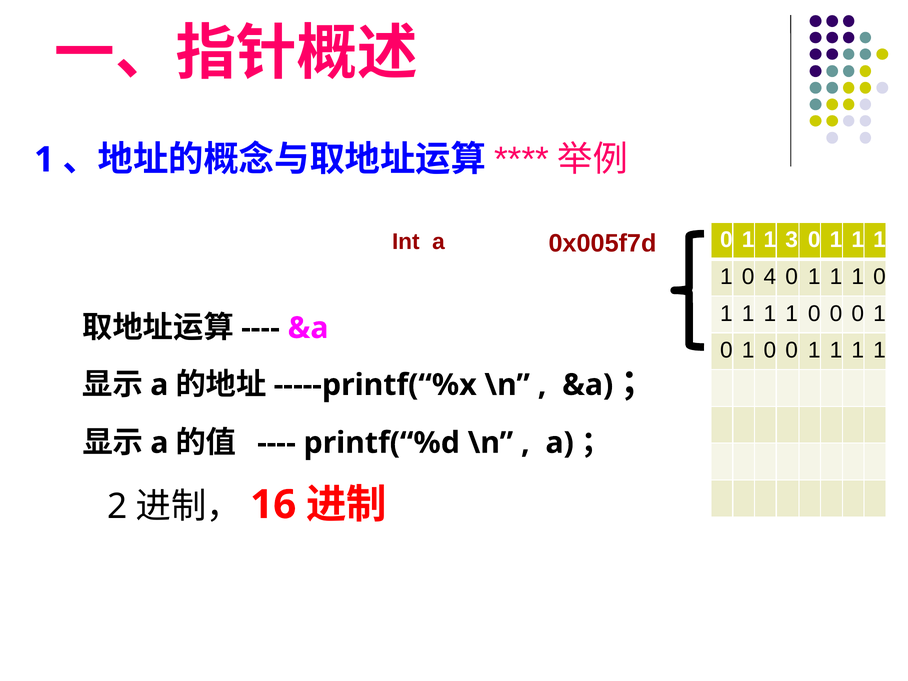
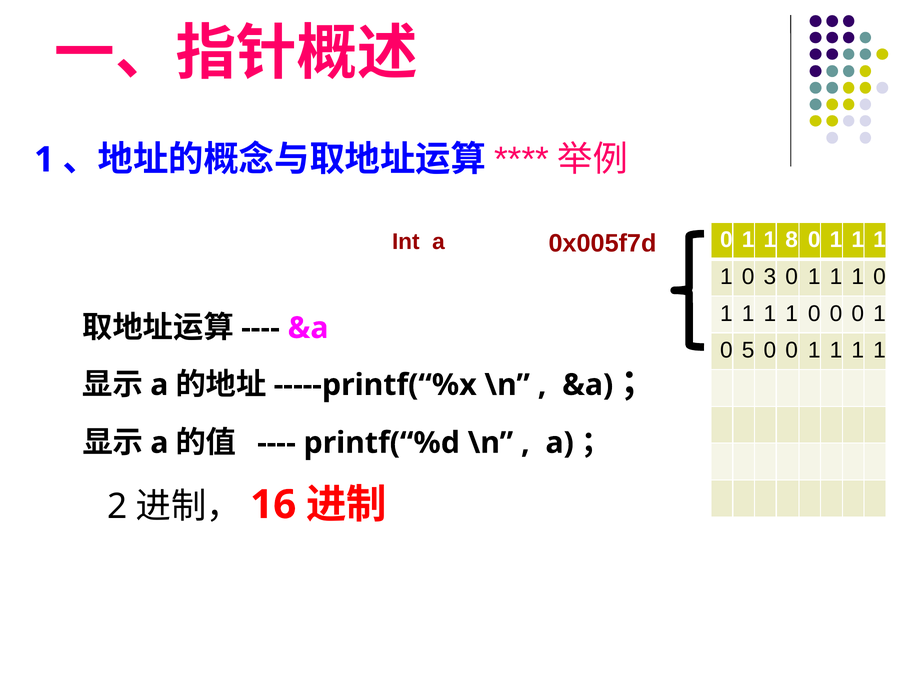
3: 3 -> 8 (792, 240)
4: 4 -> 3 (770, 277)
1: 1 -> 5 (748, 350)
